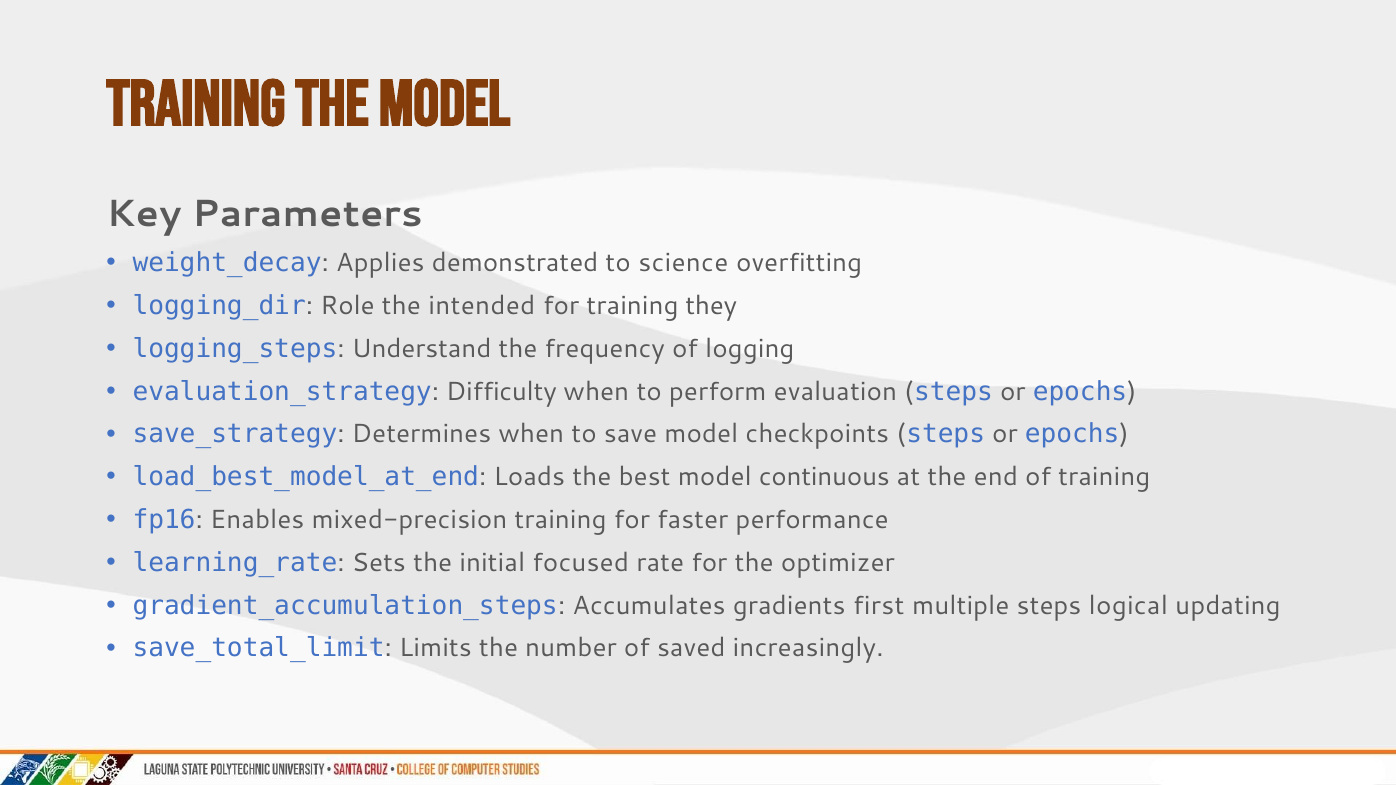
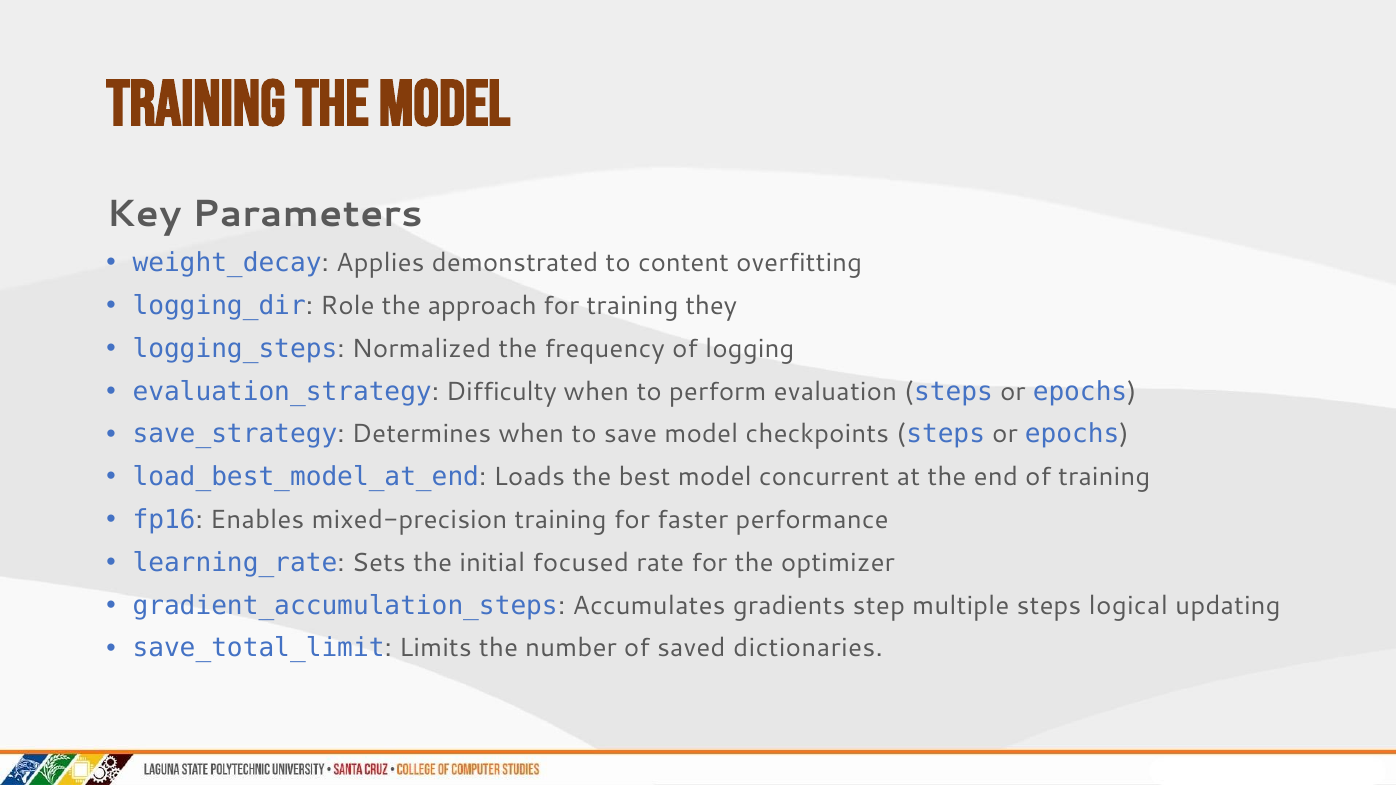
science: science -> content (684, 263)
intended: intended -> approach (482, 306)
Understand: Understand -> Normalized (421, 349)
continuous: continuous -> concurrent (824, 477)
first: first -> step (879, 606)
increasingly: increasingly -> dictionaries (808, 648)
